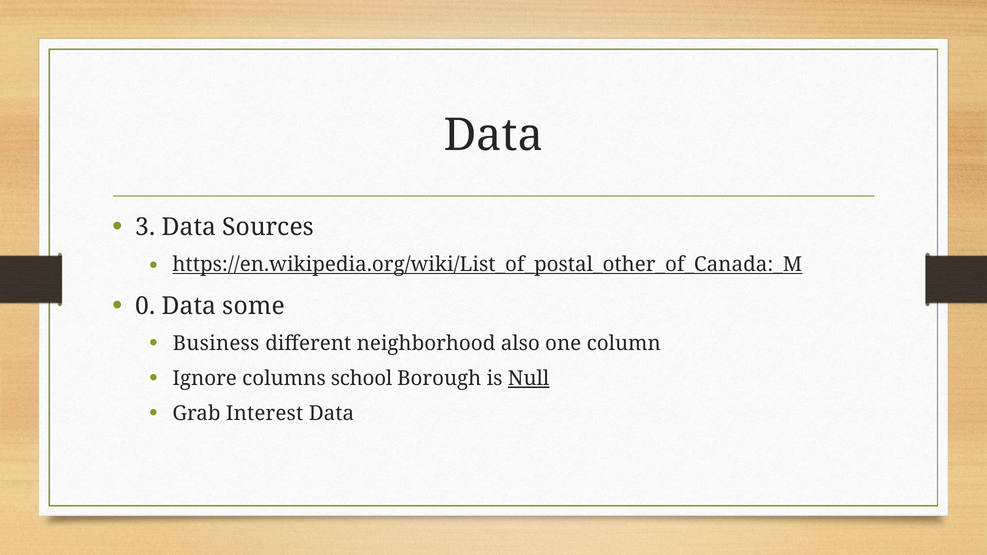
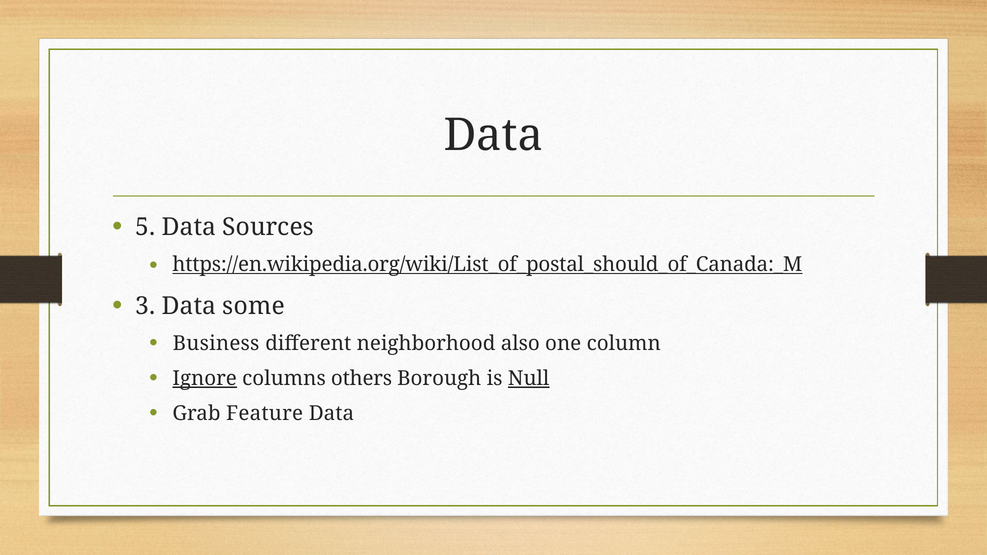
3: 3 -> 5 (145, 227)
https://en.wikipedia.org/wiki/List_of_postal_other_of_Canada:_M: https://en.wikipedia.org/wiki/List_of_postal_other_of_Canada:_M -> https://en.wikipedia.org/wiki/List_of_postal_should_of_Canada:_M (487, 264)
0: 0 -> 3 (145, 306)
Ignore underline: none -> present (205, 378)
school: school -> others (362, 378)
Interest: Interest -> Feature (265, 413)
